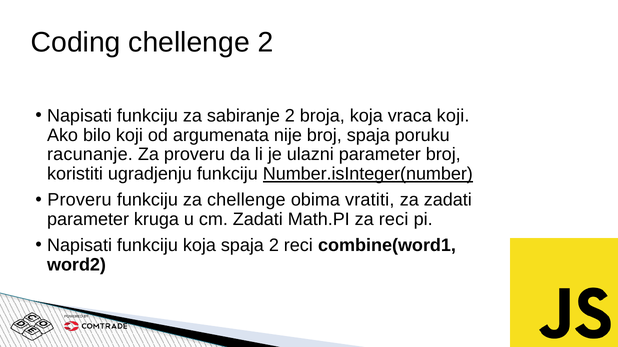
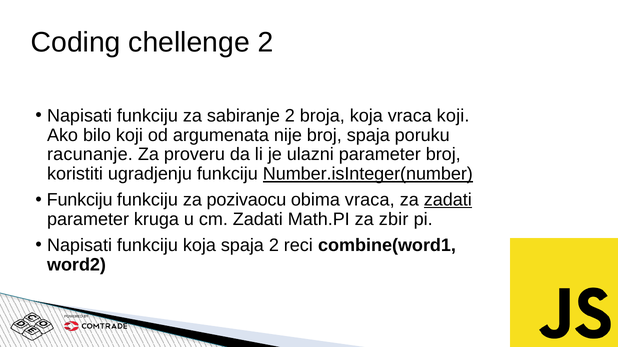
Proveru: Proveru -> Funkciju (80, 200)
za chellenge: chellenge -> pozivaocu (246, 200)
obima vratiti: vratiti -> vraca (370, 200)
zadati underline: none -> present (448, 200)
za reci: reci -> zbir (394, 220)
